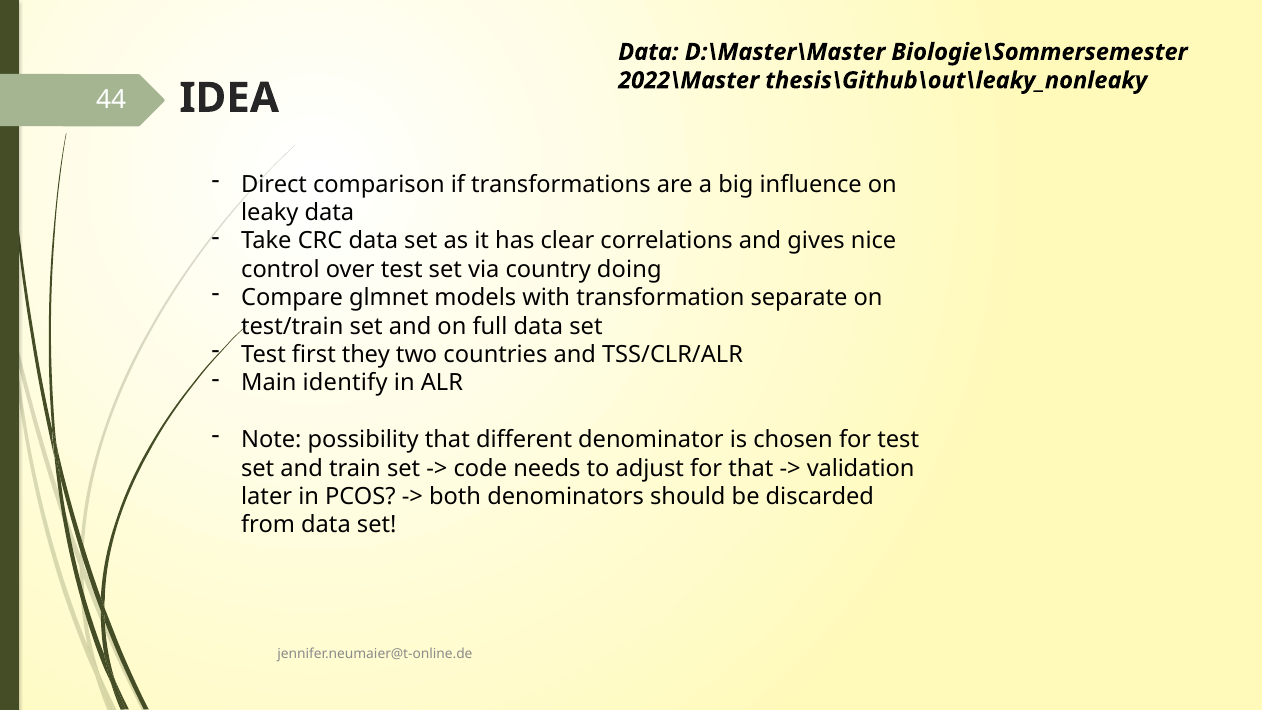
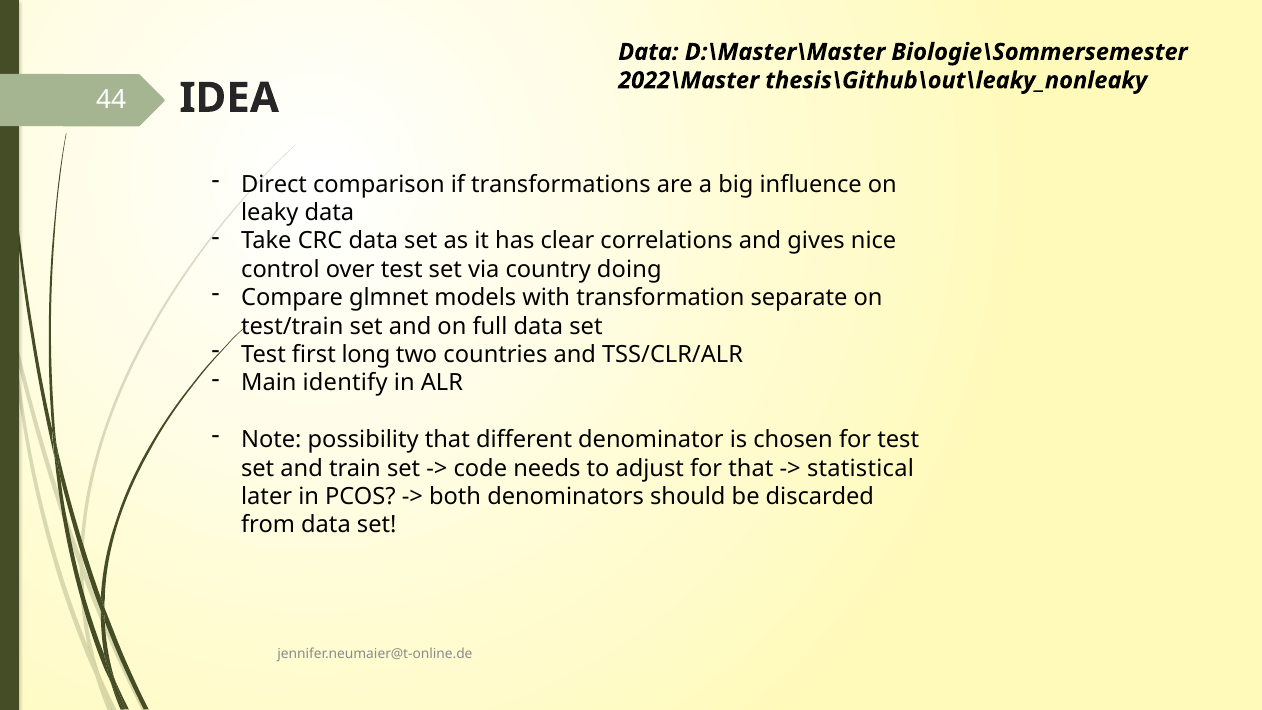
they: they -> long (366, 355)
validation: validation -> statistical (860, 468)
